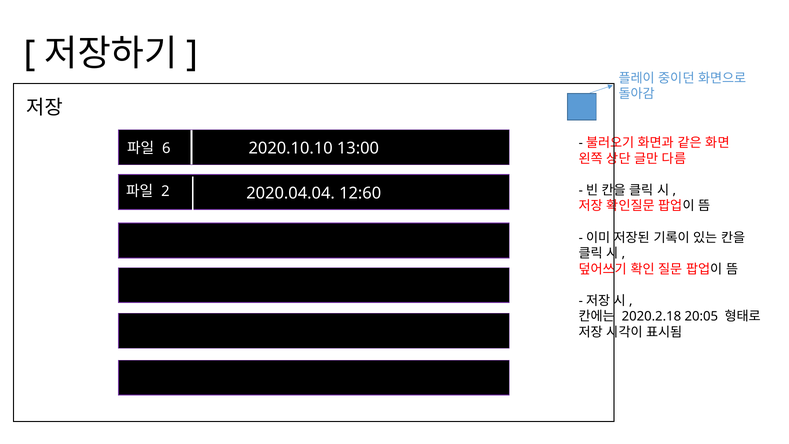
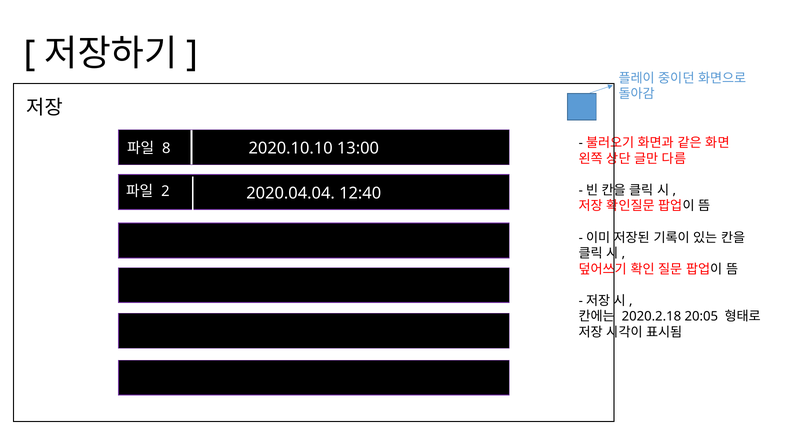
6: 6 -> 8 (166, 148)
12:60: 12:60 -> 12:40 (360, 193)
